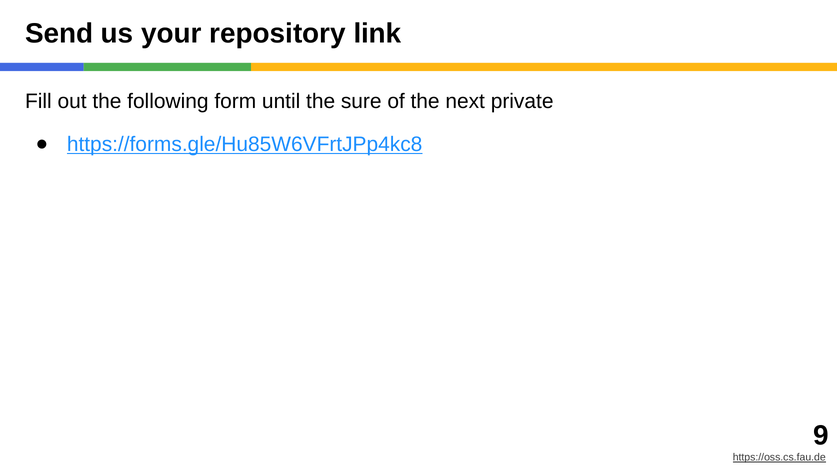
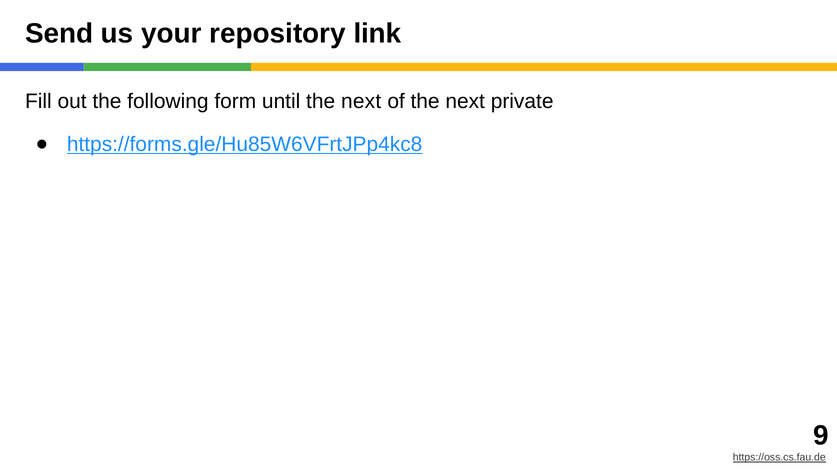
until the sure: sure -> next (361, 101)
